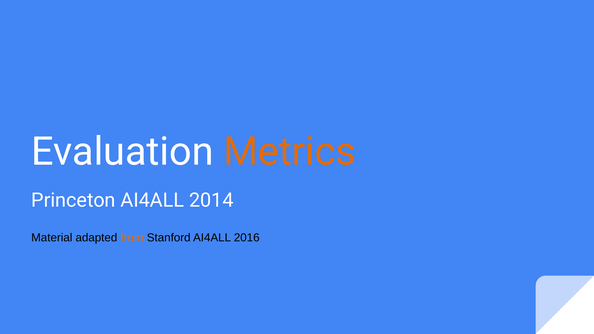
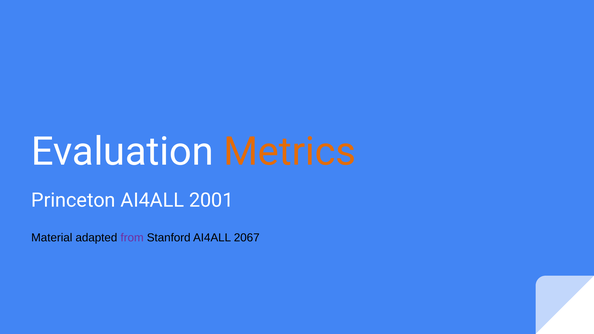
2014: 2014 -> 2001 (211, 200)
from colour: orange -> purple (132, 238)
2016: 2016 -> 2067 (247, 238)
